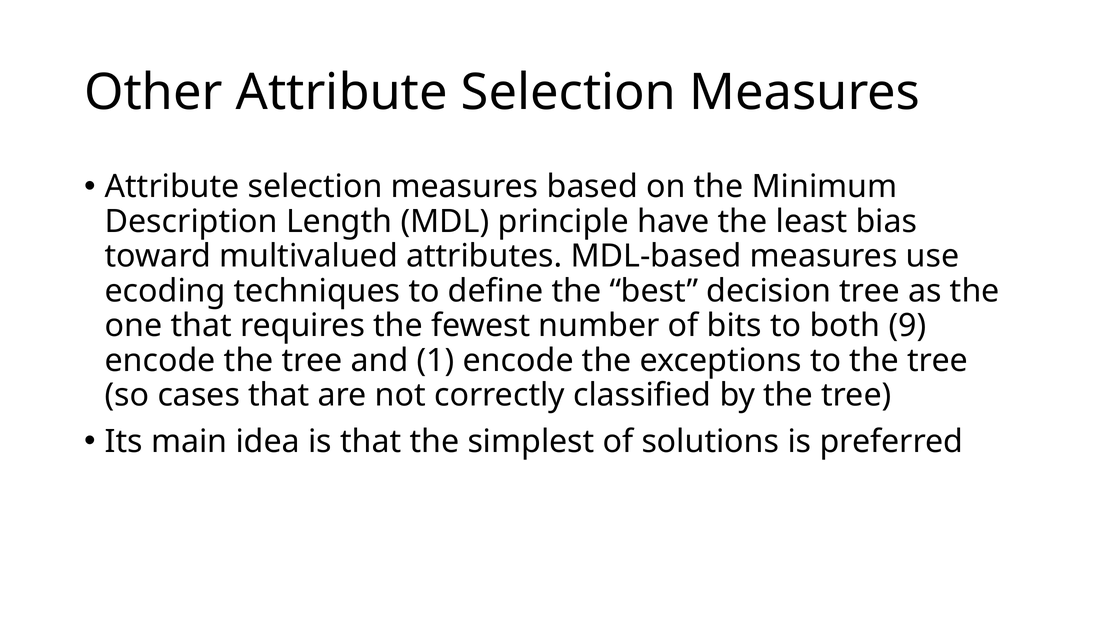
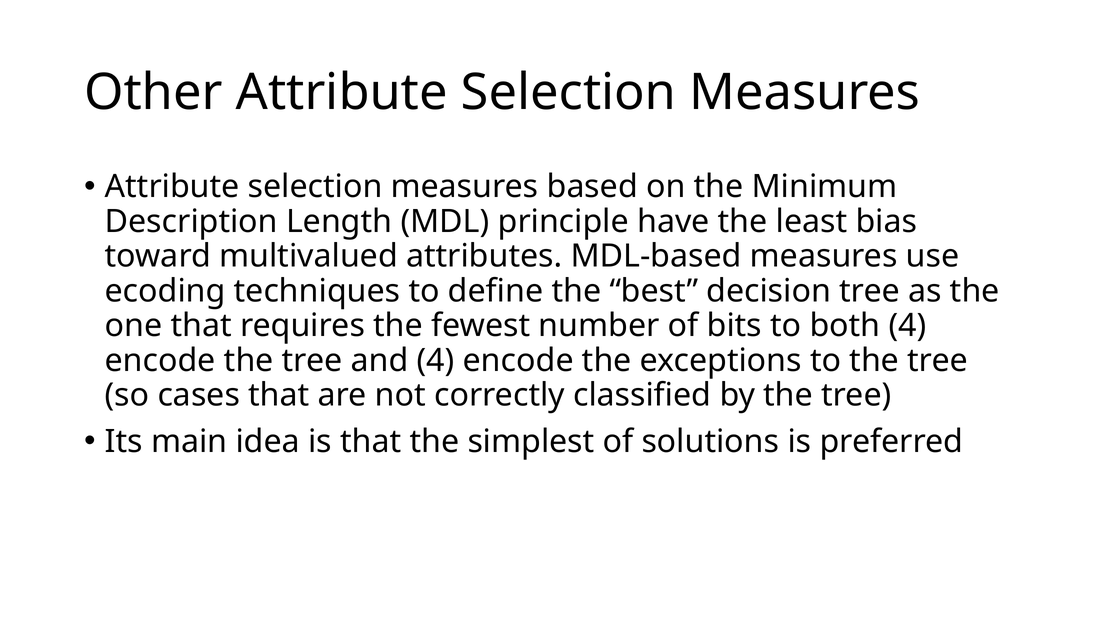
both 9: 9 -> 4 (907, 326)
and 1: 1 -> 4 (436, 361)
